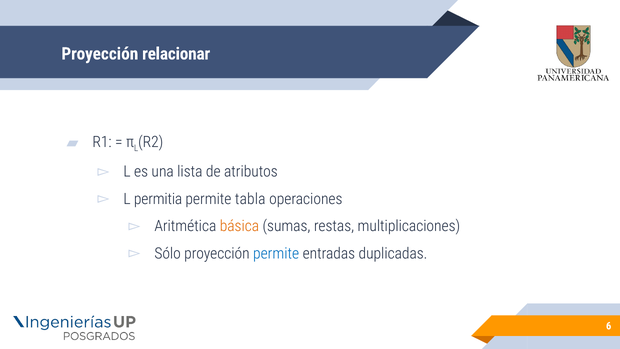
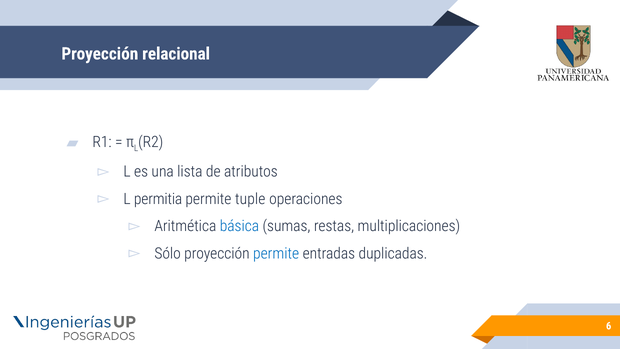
relacionar: relacionar -> relacional (176, 54)
tabla: tabla -> tuple (250, 199)
básica colour: orange -> blue (239, 226)
